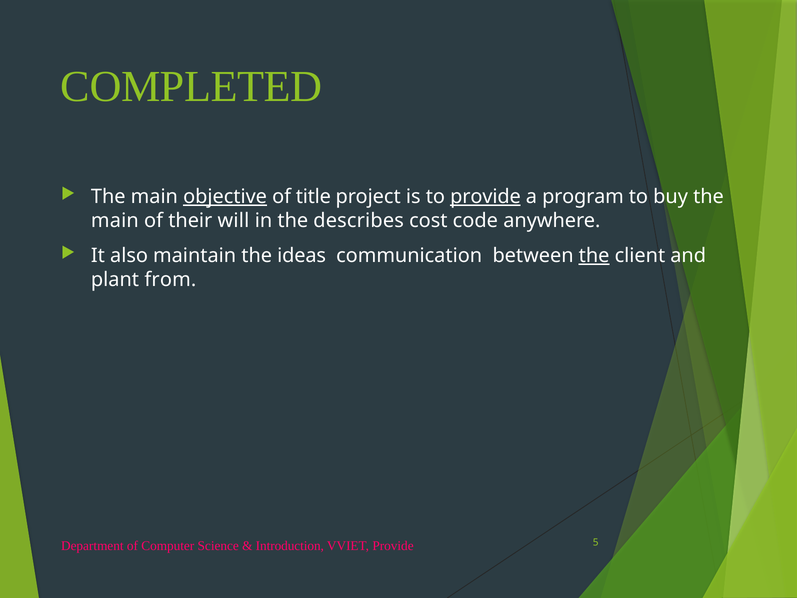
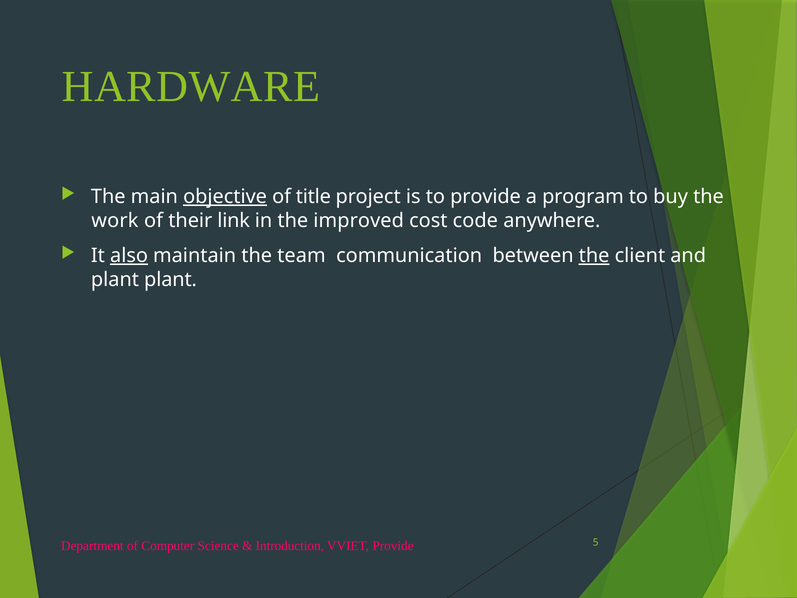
COMPLETED: COMPLETED -> HARDWARE (191, 87)
provide underline: present -> none (486, 197)
main: main -> work (115, 221)
will: will -> link (234, 221)
describes: describes -> improved (359, 221)
also underline: none -> present (129, 256)
ideas: ideas -> team (301, 256)
plant from: from -> plant (171, 279)
